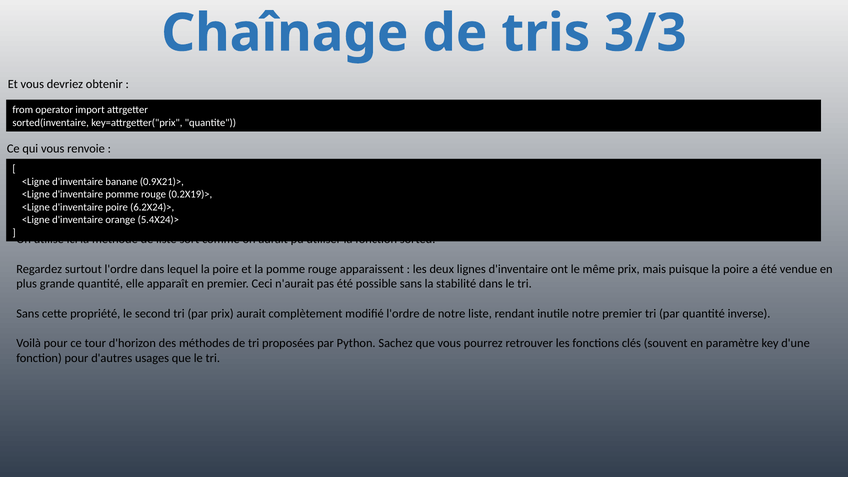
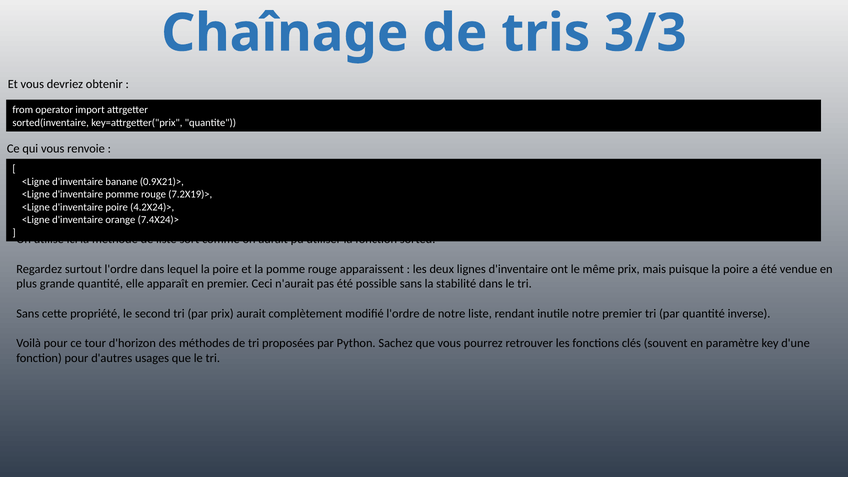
0.2X19)>: 0.2X19)> -> 7.2X19)> (190, 194)
6.2X24)>: 6.2X24)> -> 4.2X24)> (152, 207)
5.4X24)>: 5.4X24)> -> 7.4X24)> (158, 220)
